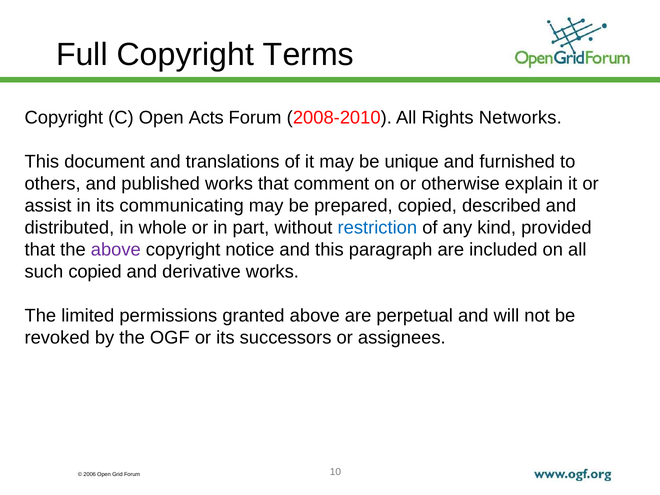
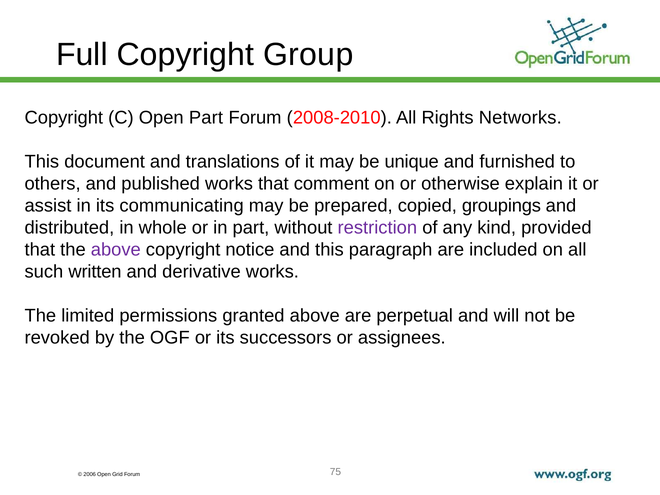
Terms: Terms -> Group (308, 54)
Open Acts: Acts -> Part (206, 118)
described: described -> groupings (501, 206)
restriction colour: blue -> purple (377, 228)
such copied: copied -> written (95, 272)
10: 10 -> 75 (335, 472)
